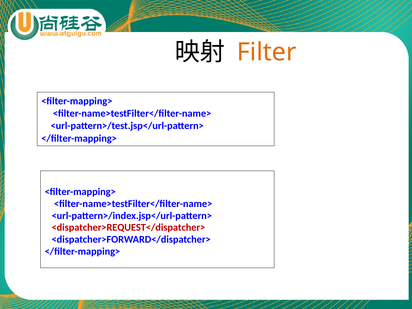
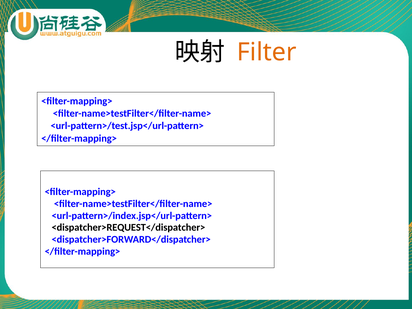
<dispatcher>REQUEST</dispatcher> colour: red -> black (128, 228)
